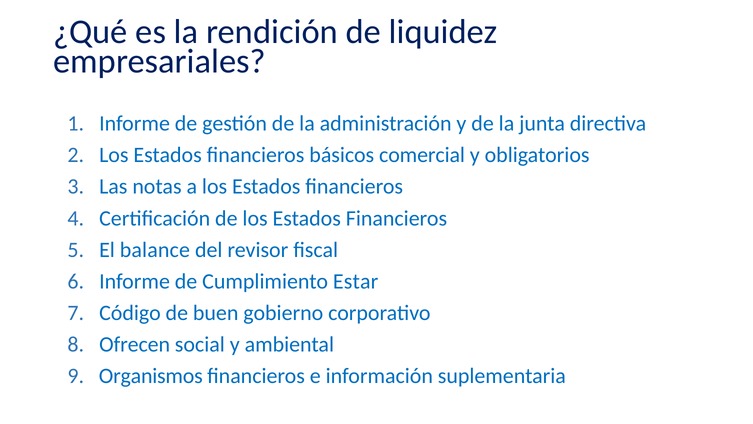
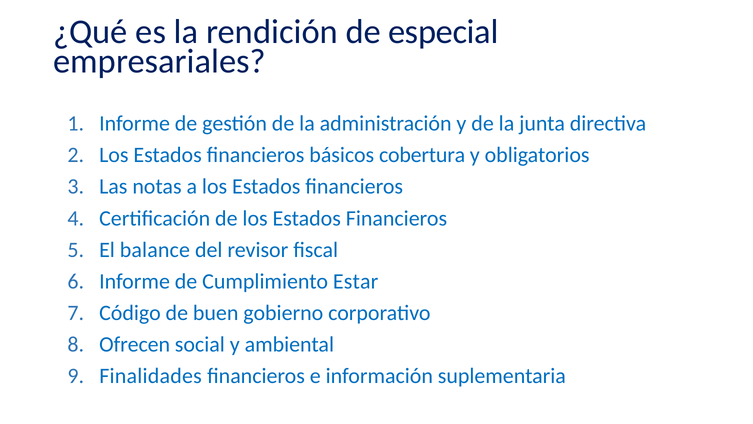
liquidez: liquidez -> especial (443, 32)
comercial: comercial -> cobertura (422, 155)
Organismos: Organismos -> Finalidades (151, 376)
